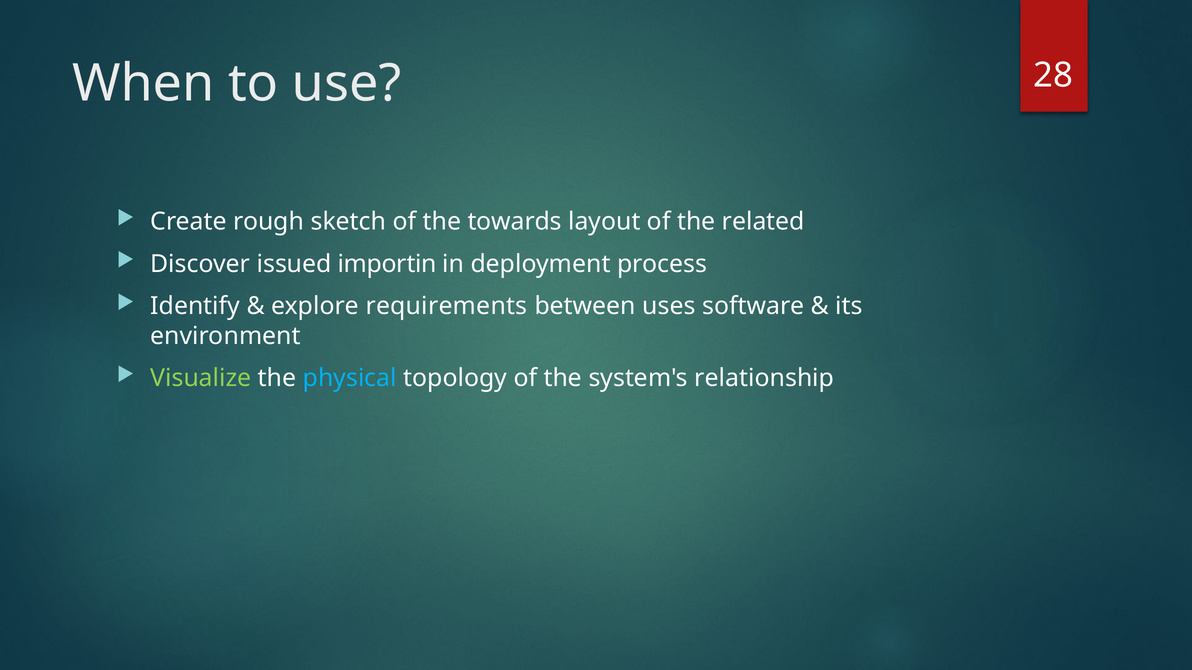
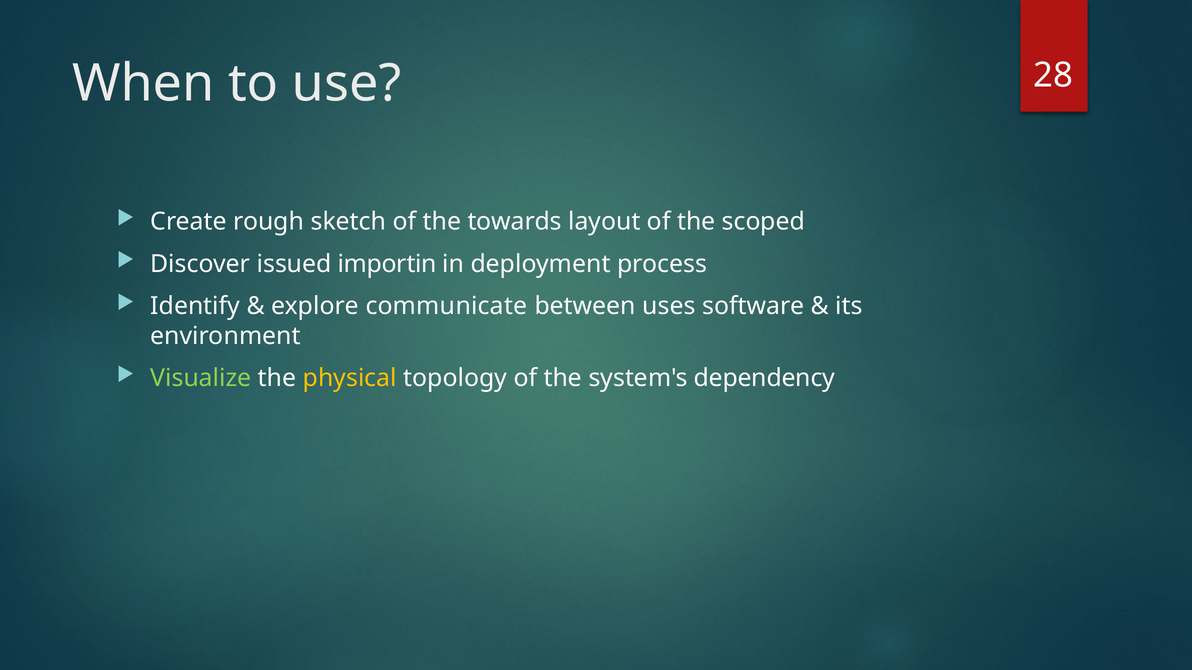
related: related -> scoped (763, 222)
requirements: requirements -> communicate (446, 306)
physical colour: light blue -> yellow (350, 378)
relationship: relationship -> dependency (764, 378)
